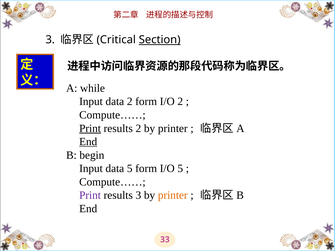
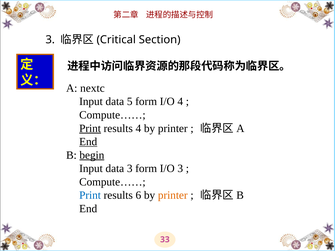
Section underline: present -> none (160, 40)
while: while -> nextc (92, 88)
data 2: 2 -> 5 (130, 102)
I/O 2: 2 -> 4 (180, 102)
results 2: 2 -> 4 (138, 128)
begin underline: none -> present (92, 155)
data 5: 5 -> 3 (130, 169)
I/O 5: 5 -> 3 (180, 169)
Print colour: purple -> blue (90, 195)
results 3: 3 -> 6 (138, 195)
